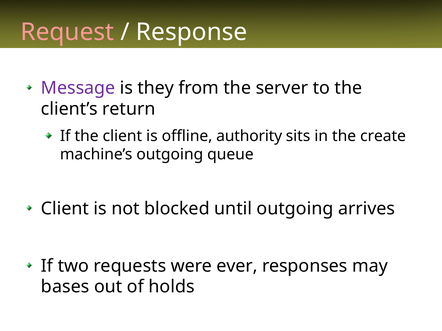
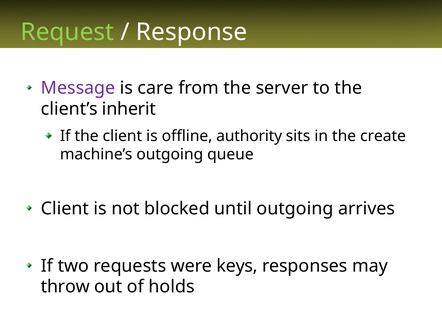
Request colour: pink -> light green (67, 32)
they: they -> care (156, 88)
return: return -> inherit (129, 109)
ever: ever -> keys (237, 266)
bases: bases -> throw (65, 287)
